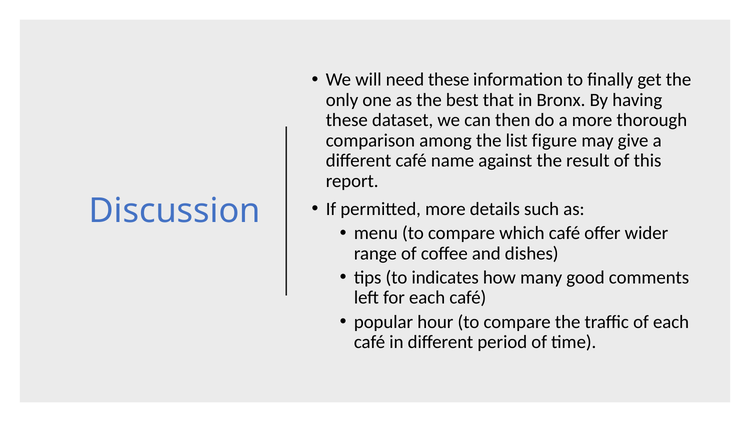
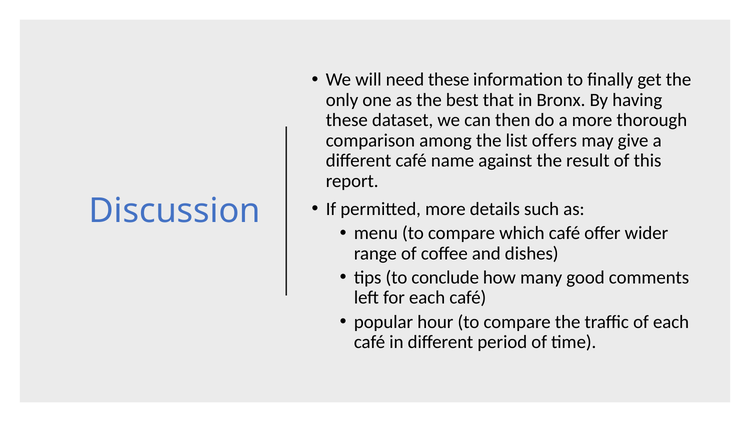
figure: figure -> offers (554, 140)
indicates: indicates -> conclude (445, 277)
